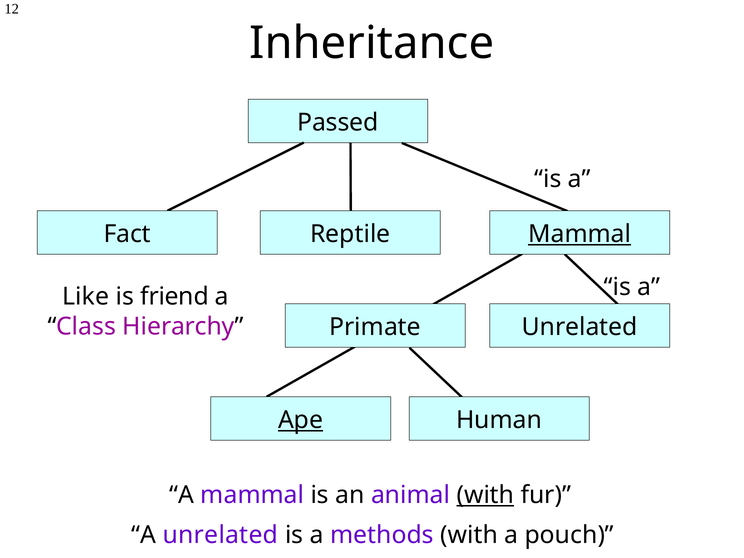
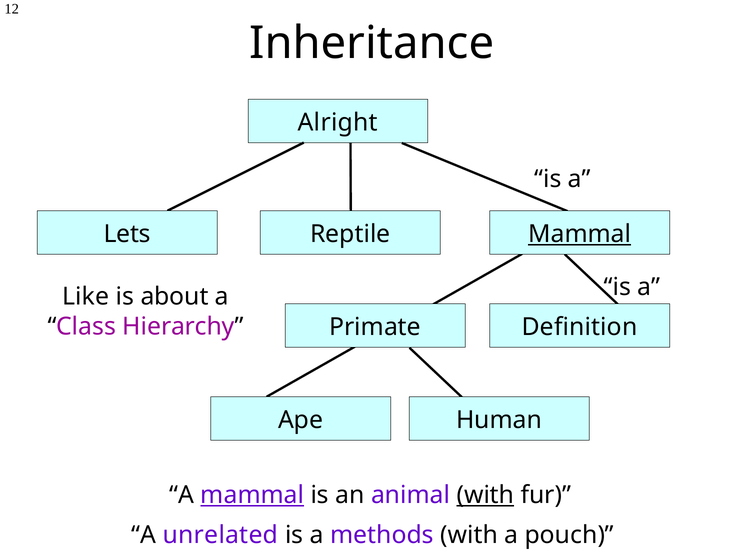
Passed: Passed -> Alright (338, 123)
Fact: Fact -> Lets (127, 234)
friend: friend -> about (175, 297)
Hierarchy Unrelated: Unrelated -> Definition (580, 327)
Ape underline: present -> none (301, 420)
mammal underline: none -> present (252, 495)
